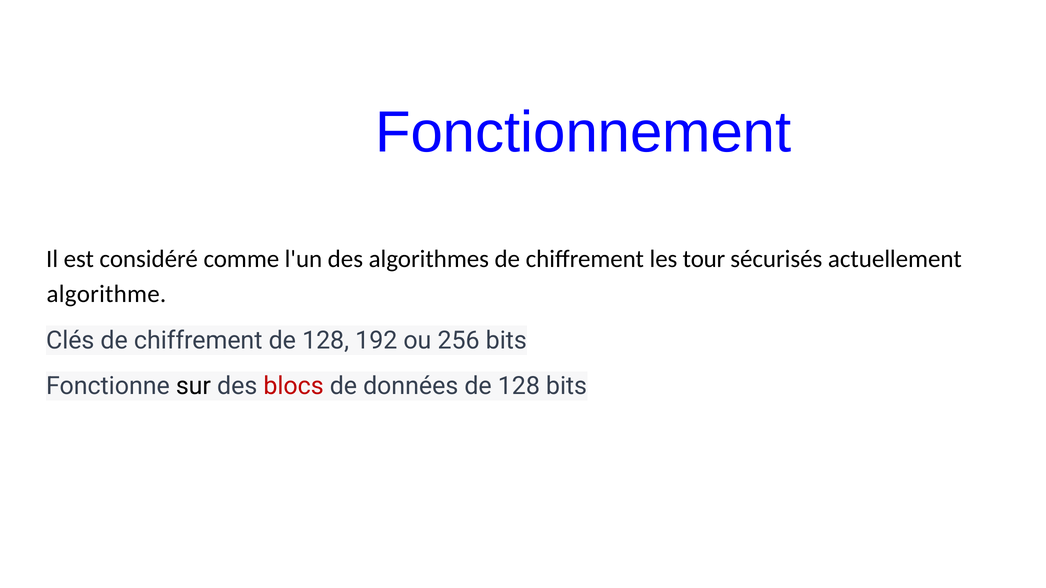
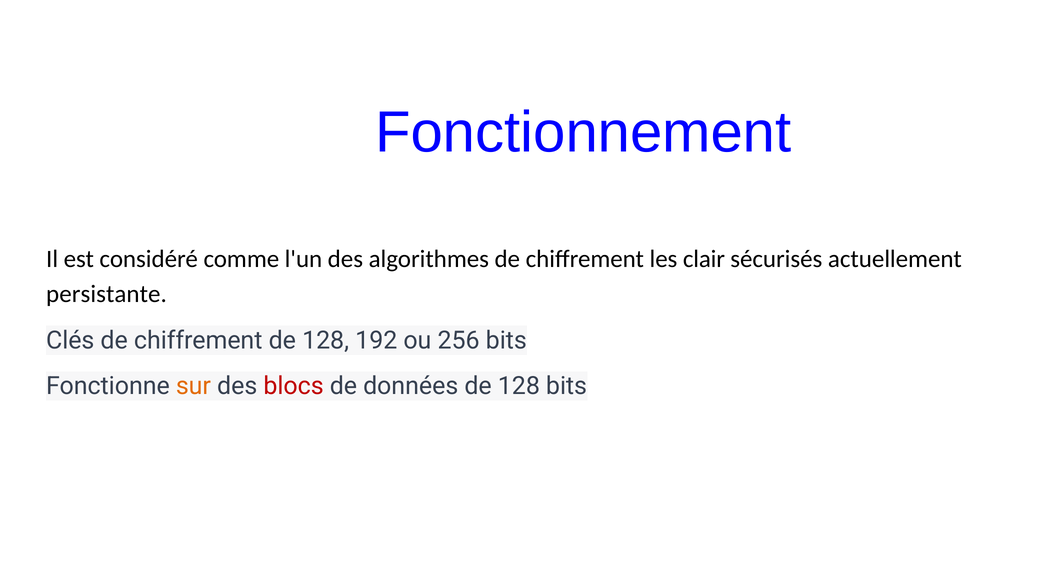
tour: tour -> clair (704, 259)
algorithme: algorithme -> persistante (106, 294)
sur colour: black -> orange (193, 387)
